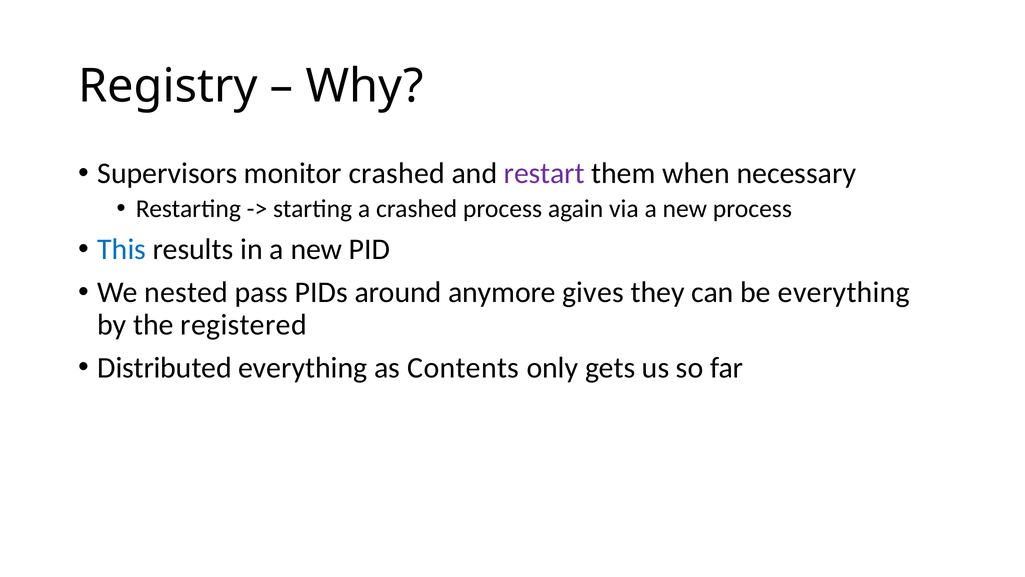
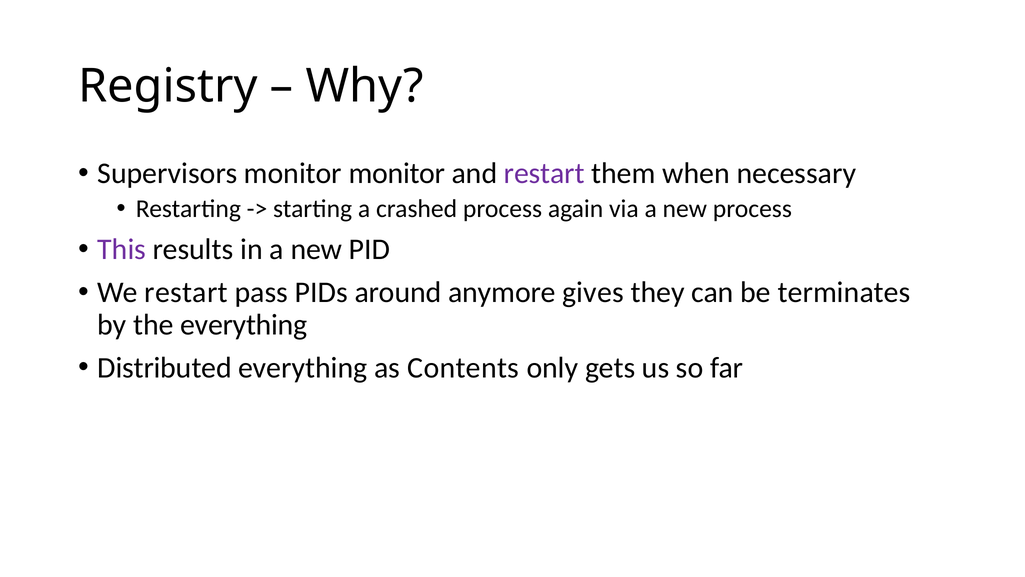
monitor crashed: crashed -> monitor (397, 173)
This colour: blue -> purple (122, 249)
We nested: nested -> restart (186, 292)
be everything: everything -> terminates (844, 292)
the registered: registered -> everything (244, 325)
